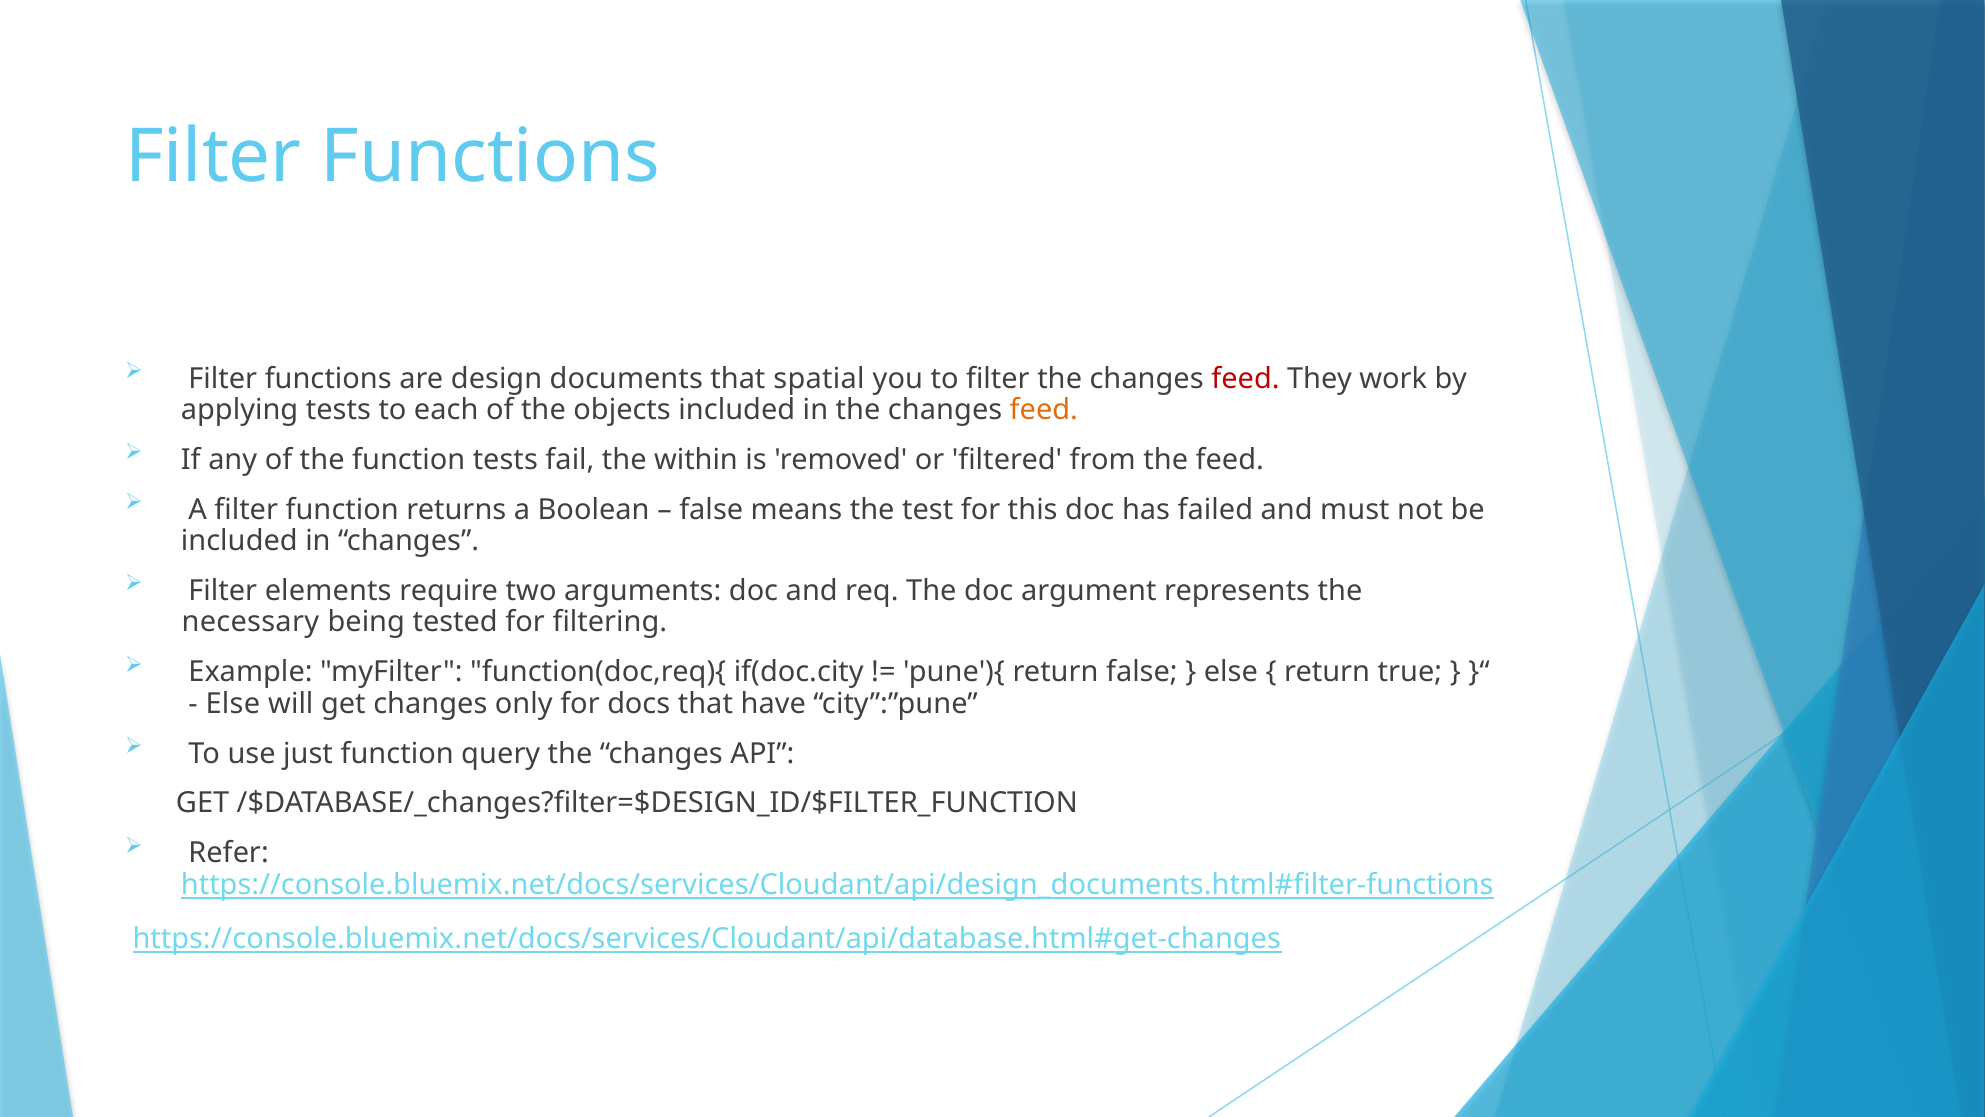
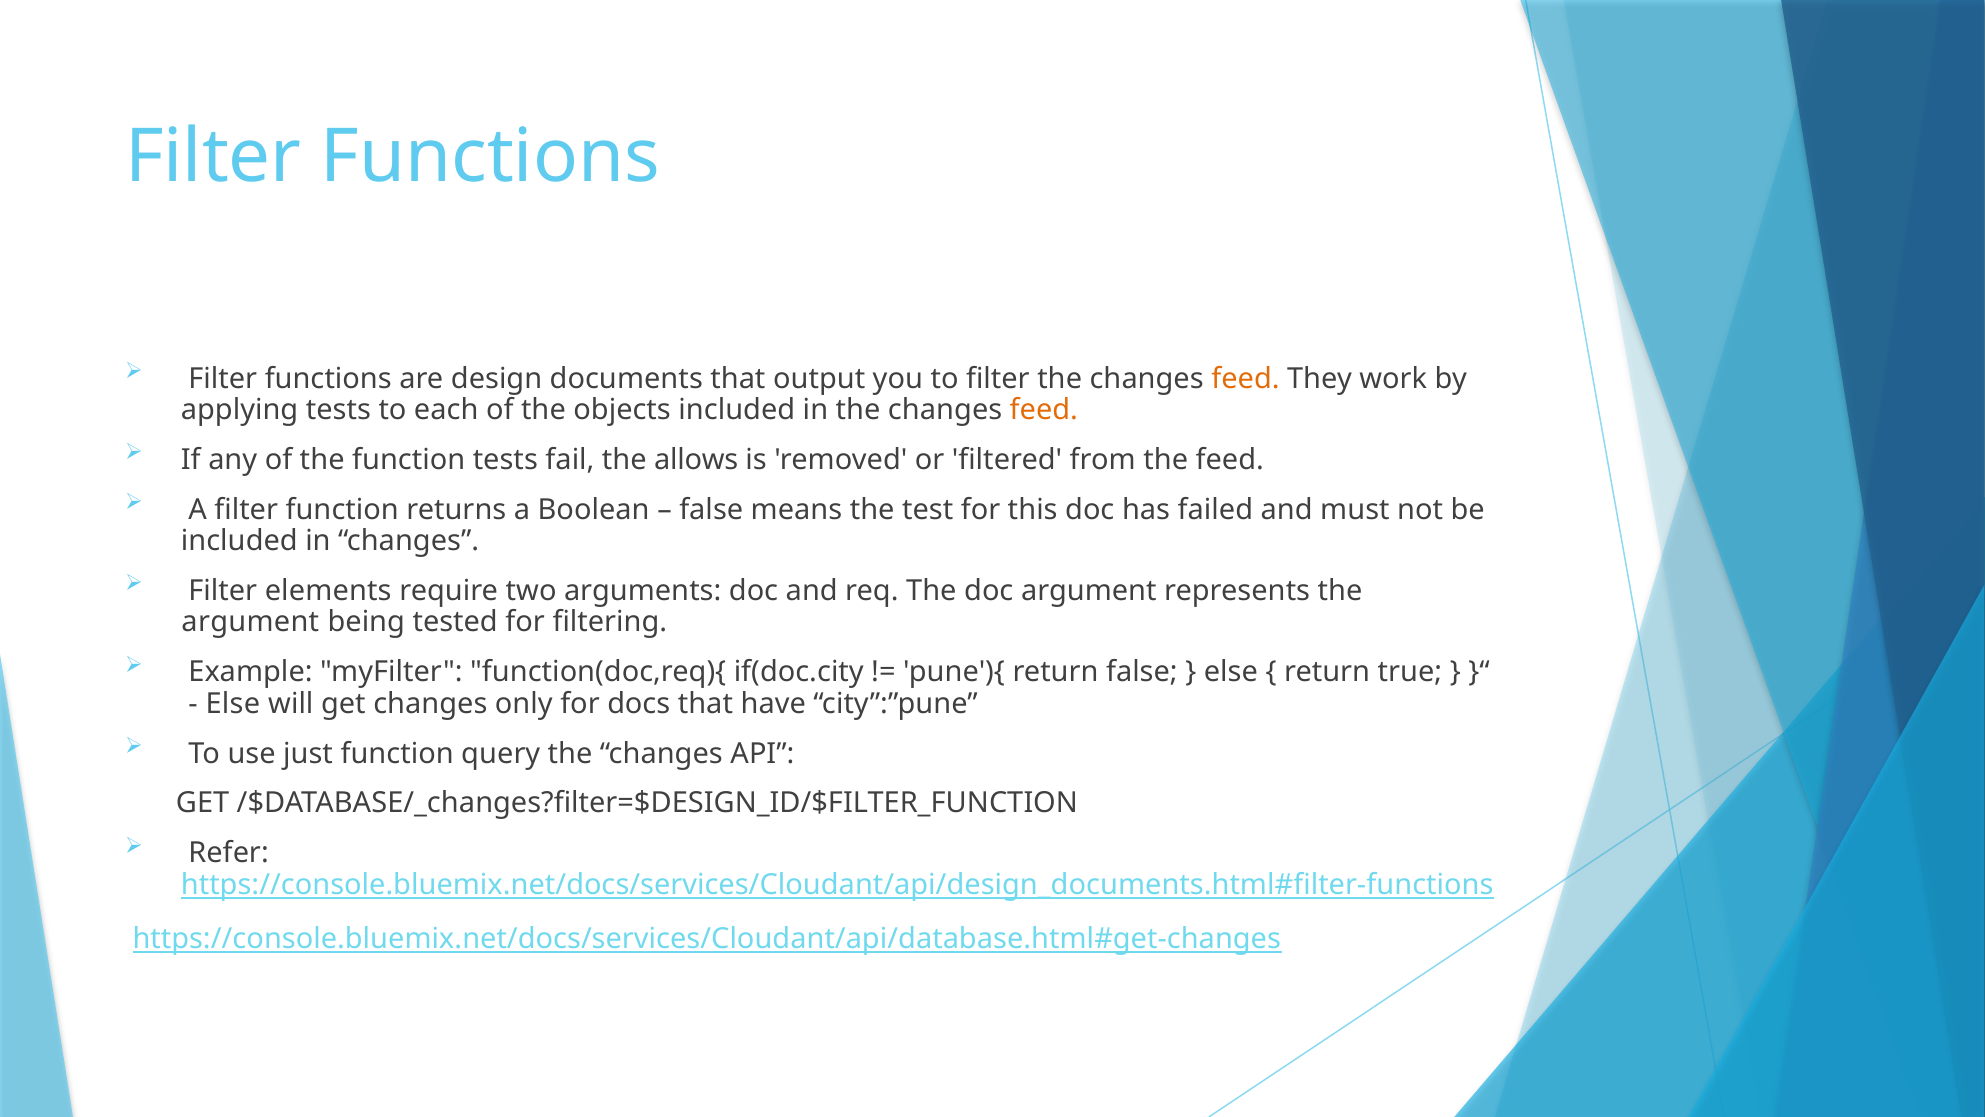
spatial: spatial -> output (819, 379)
feed colour: red -> orange (1245, 379)
within: within -> allows (696, 460)
necessary: necessary -> argument (250, 622)
